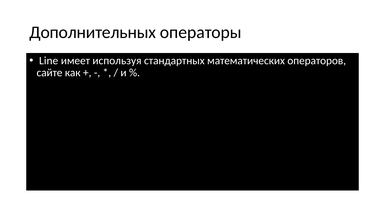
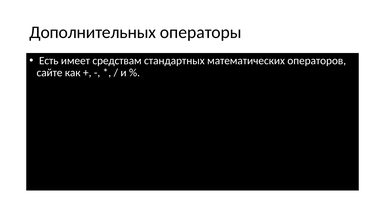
Line: Line -> Есть (49, 61)
используя: используя -> средствам (117, 61)
